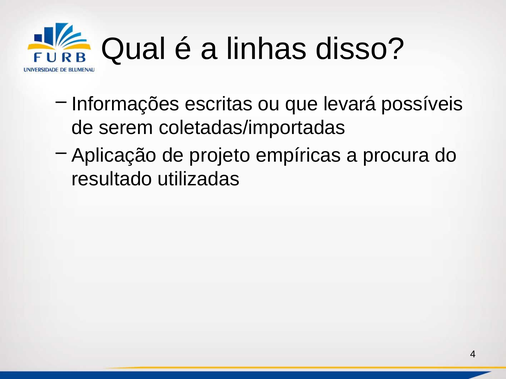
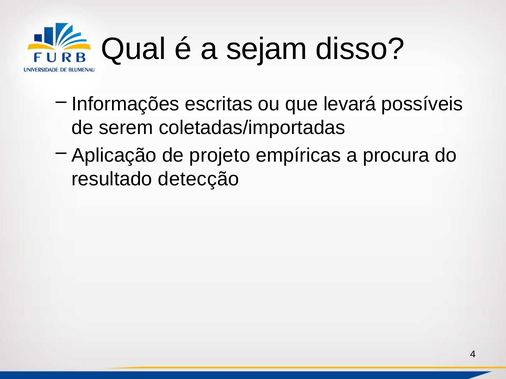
linhas: linhas -> sejam (267, 49)
utilizadas: utilizadas -> detecção (199, 179)
